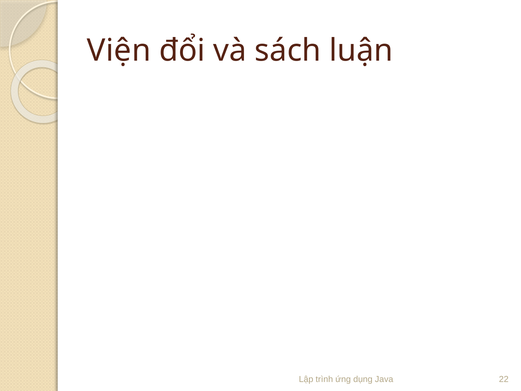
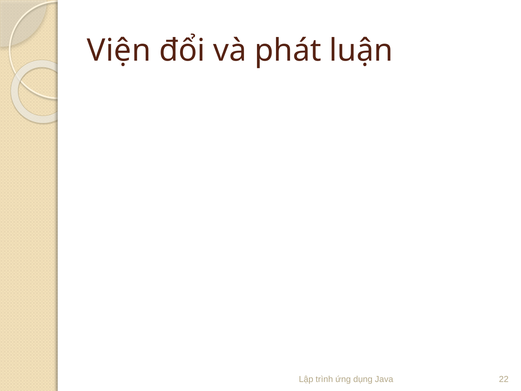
sách: sách -> phát (288, 50)
